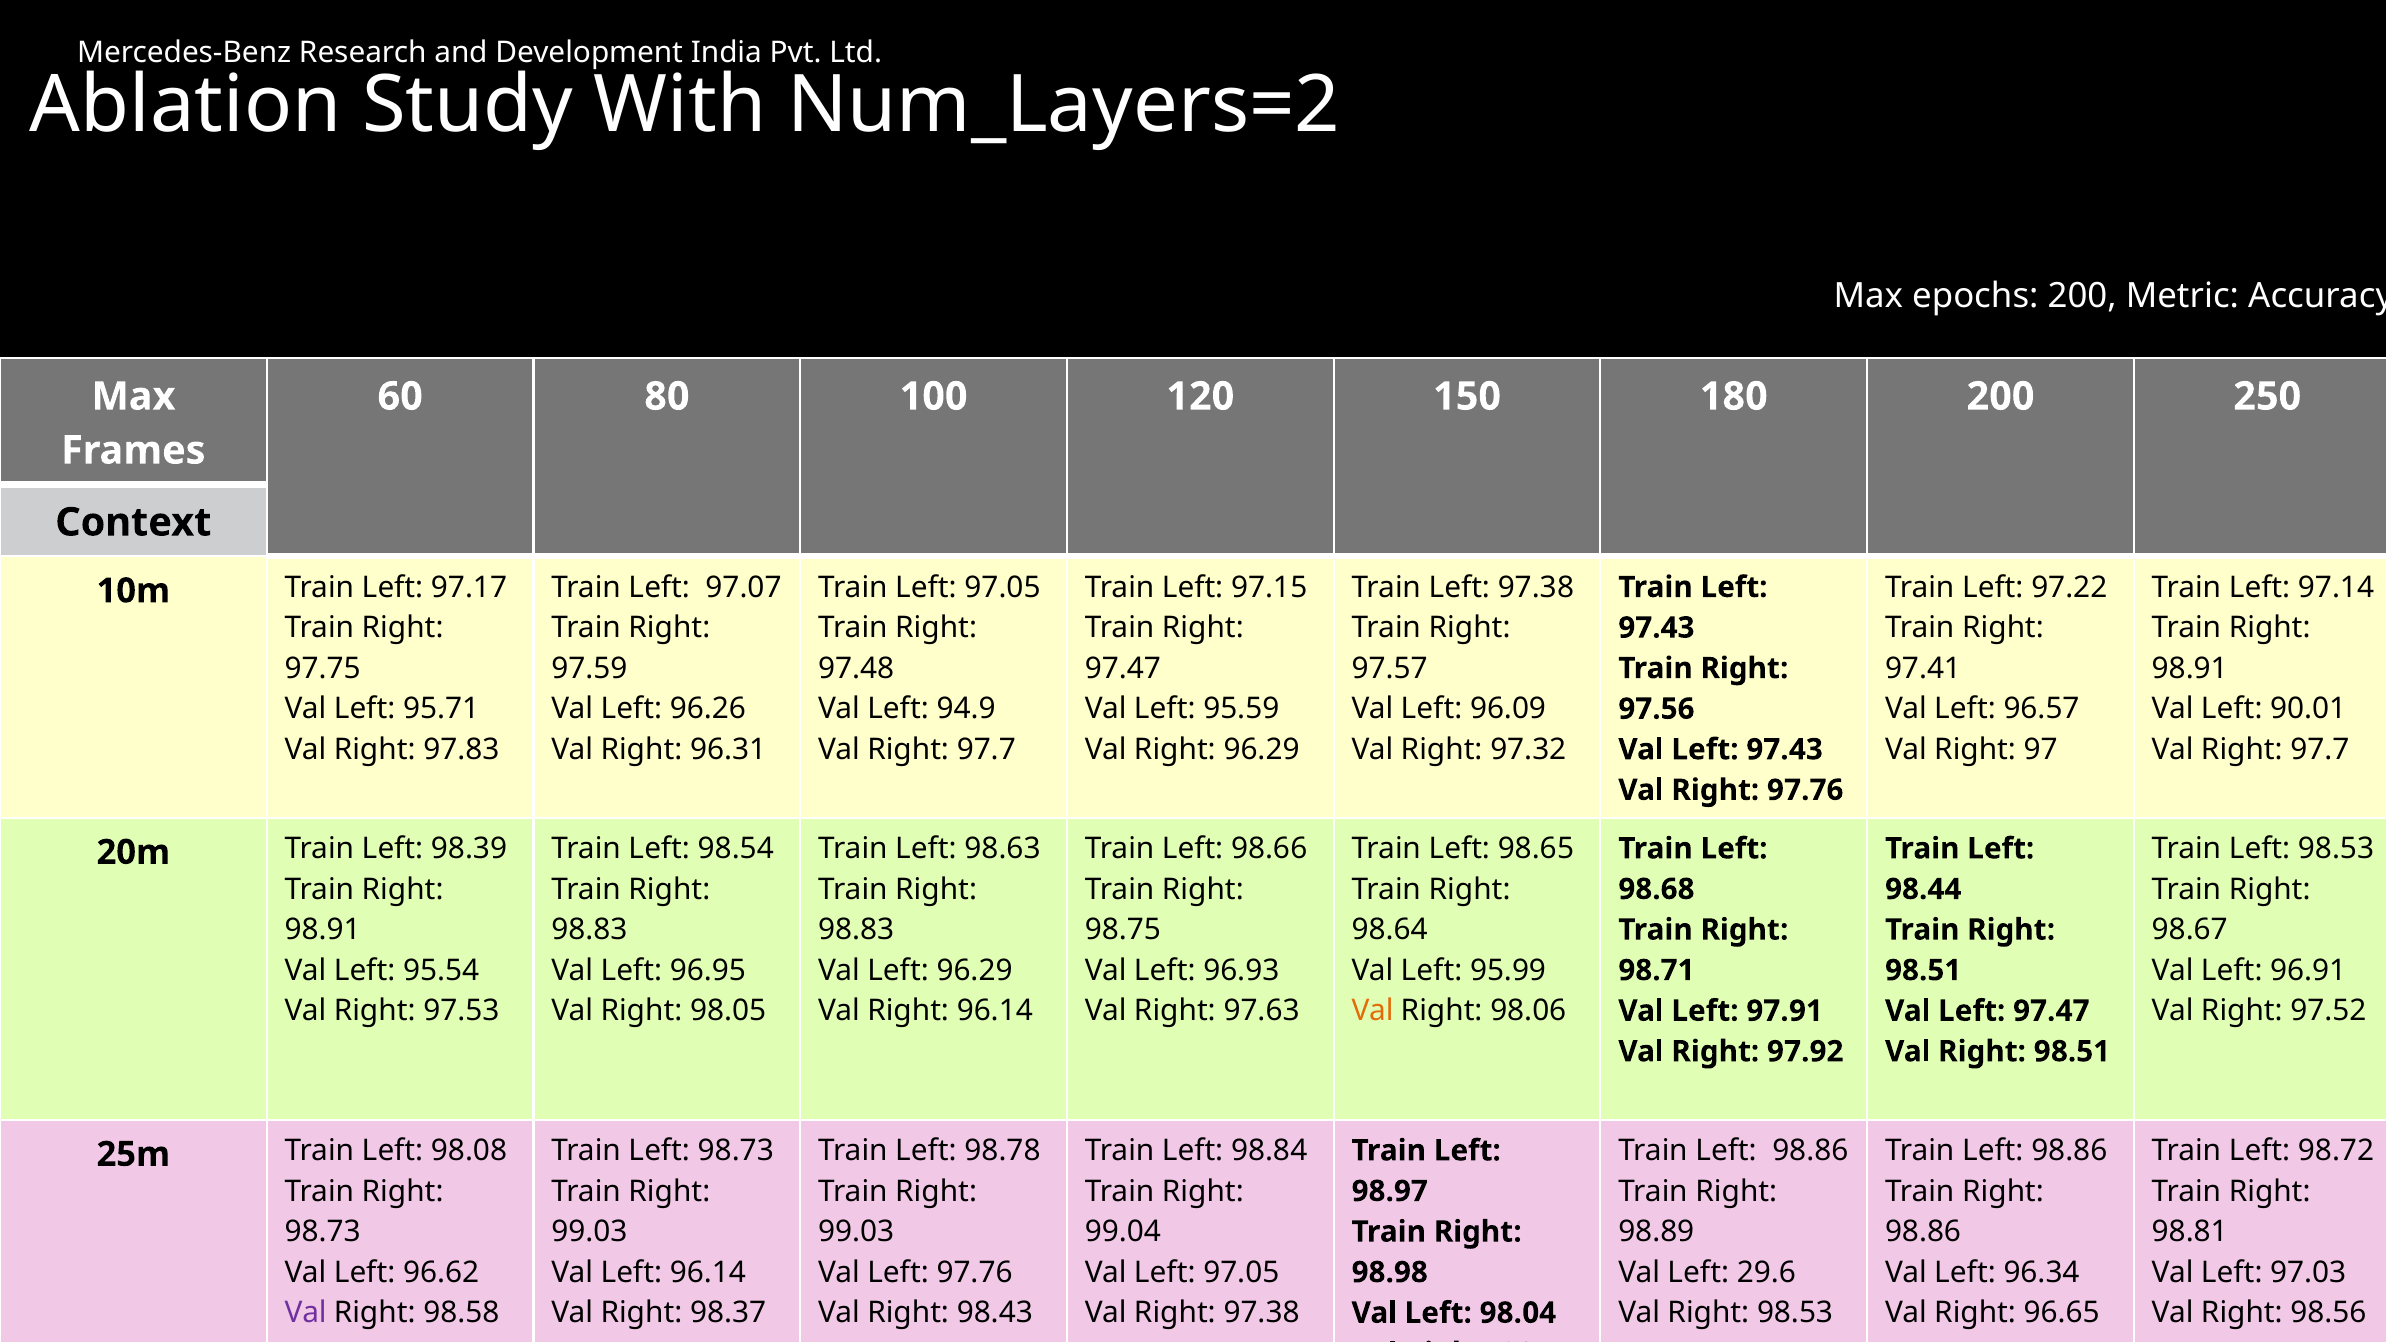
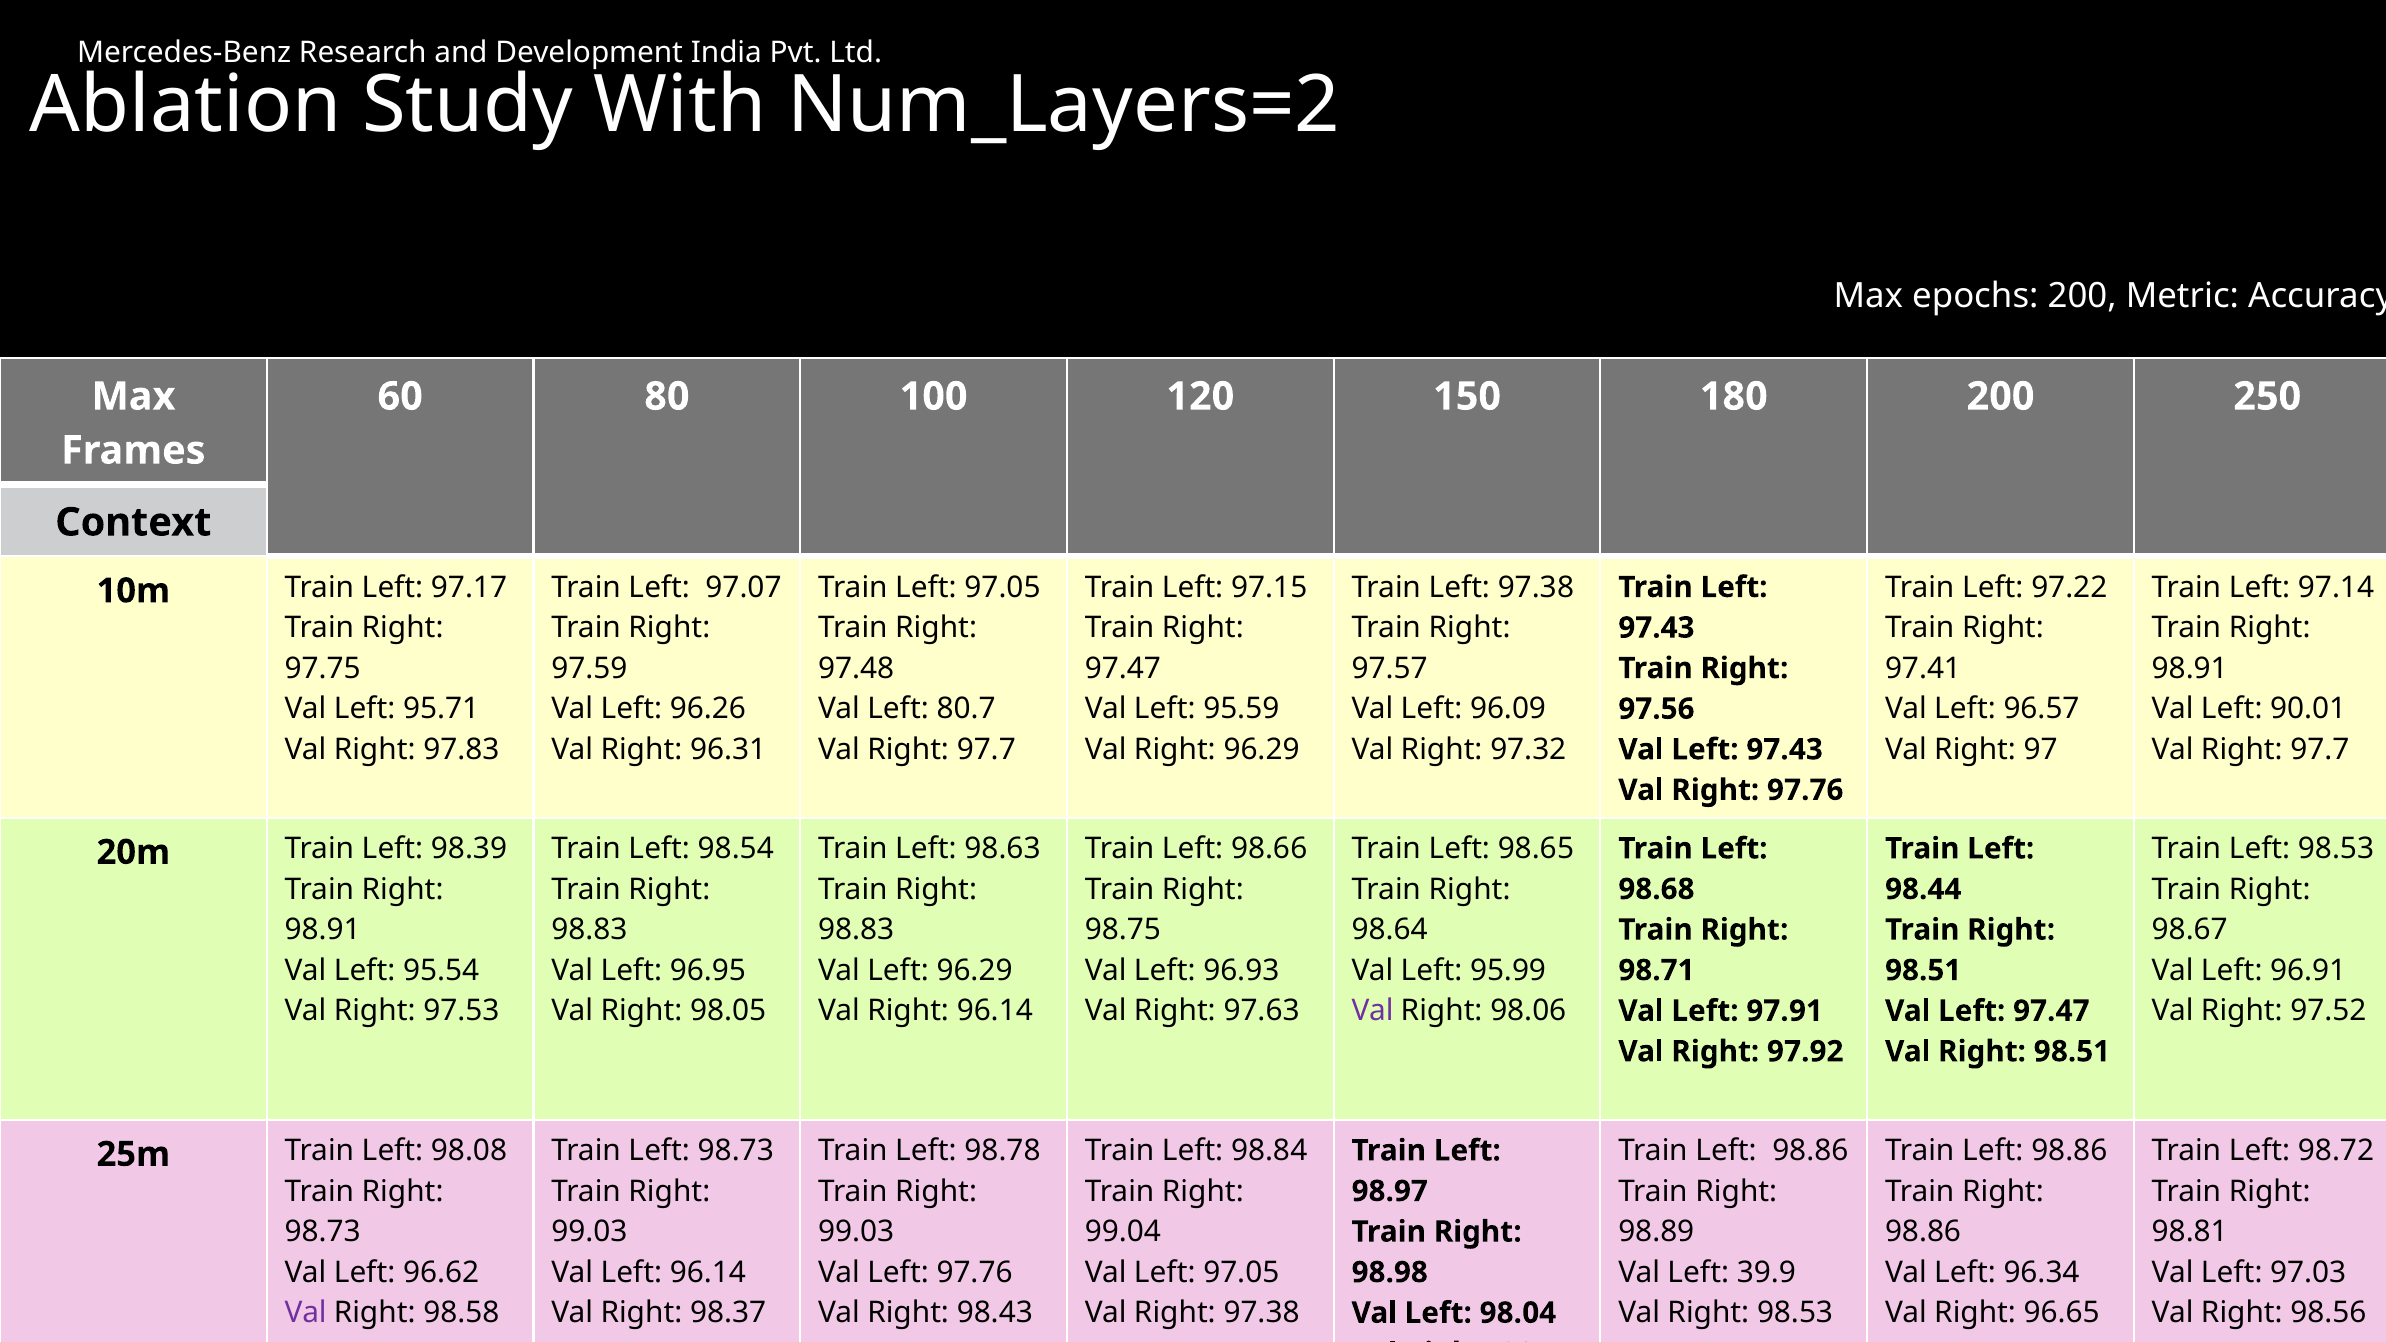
94.9: 94.9 -> 80.7 (966, 709)
Val colour: orange -> purple (1372, 1011)
29.6: 29.6 -> 39.9 (1766, 1272)
